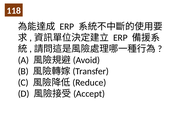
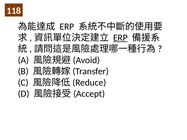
ERP underline: none -> present (120, 38)
